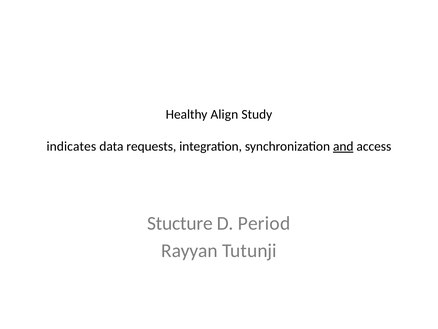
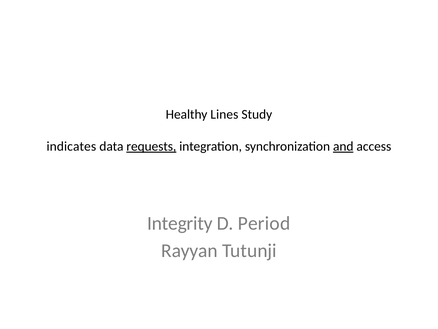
Align: Align -> Lines (224, 114)
requests underline: none -> present (151, 146)
Stucture: Stucture -> Integrity (180, 223)
